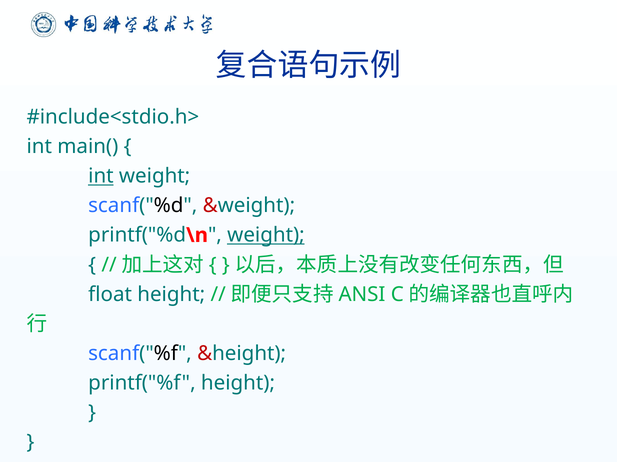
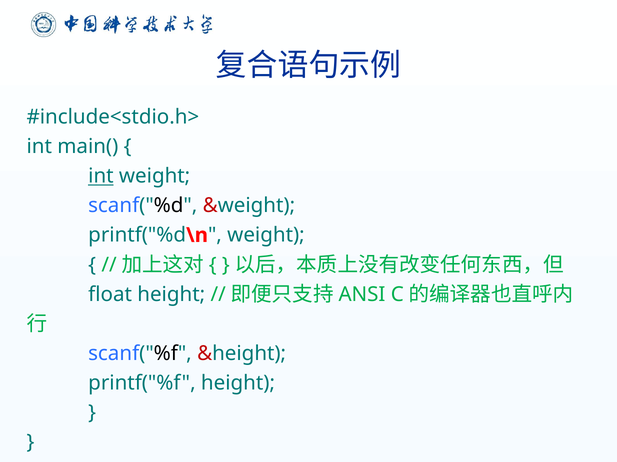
weight underline: present -> none (266, 236)
